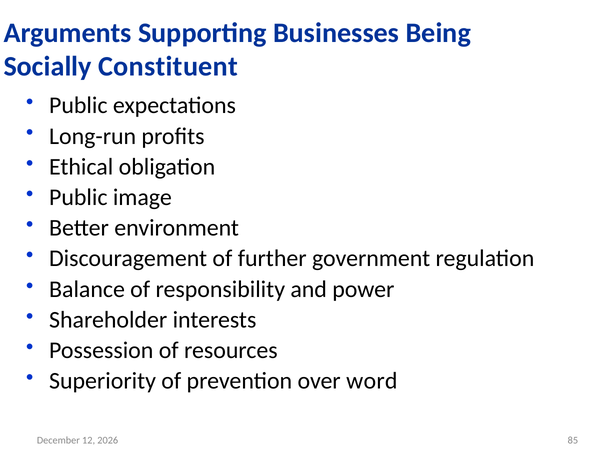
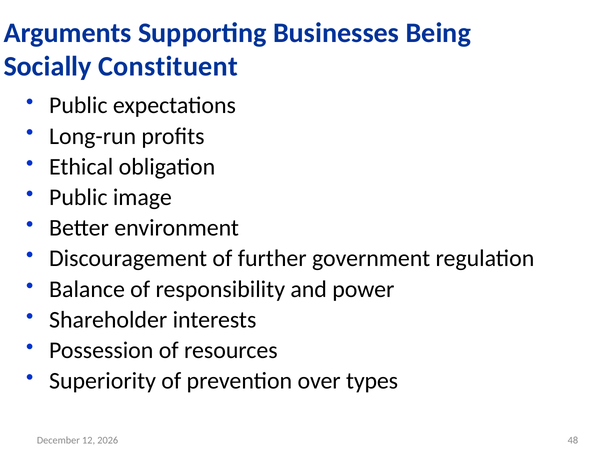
word: word -> types (372, 381)
85: 85 -> 48 (573, 440)
